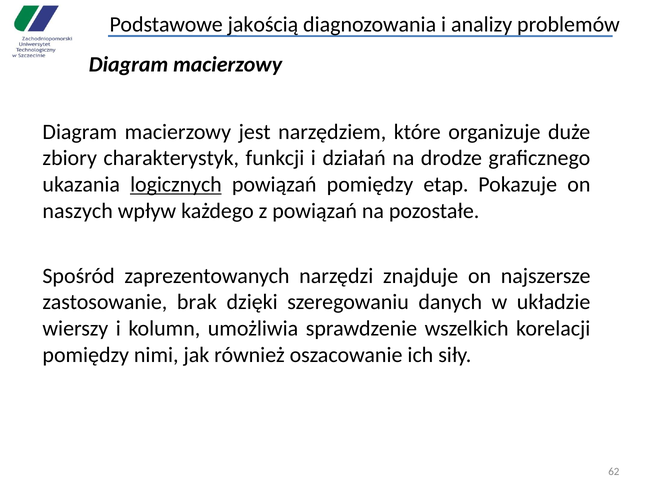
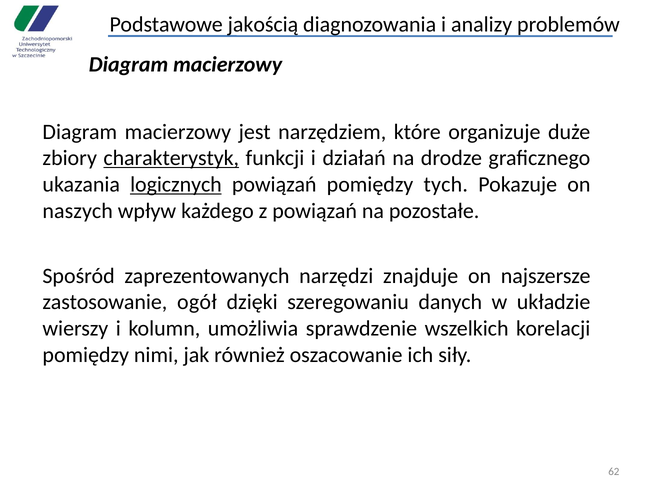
charakterystyk underline: none -> present (171, 158)
etap: etap -> tych (446, 185)
brak: brak -> ogół (197, 302)
